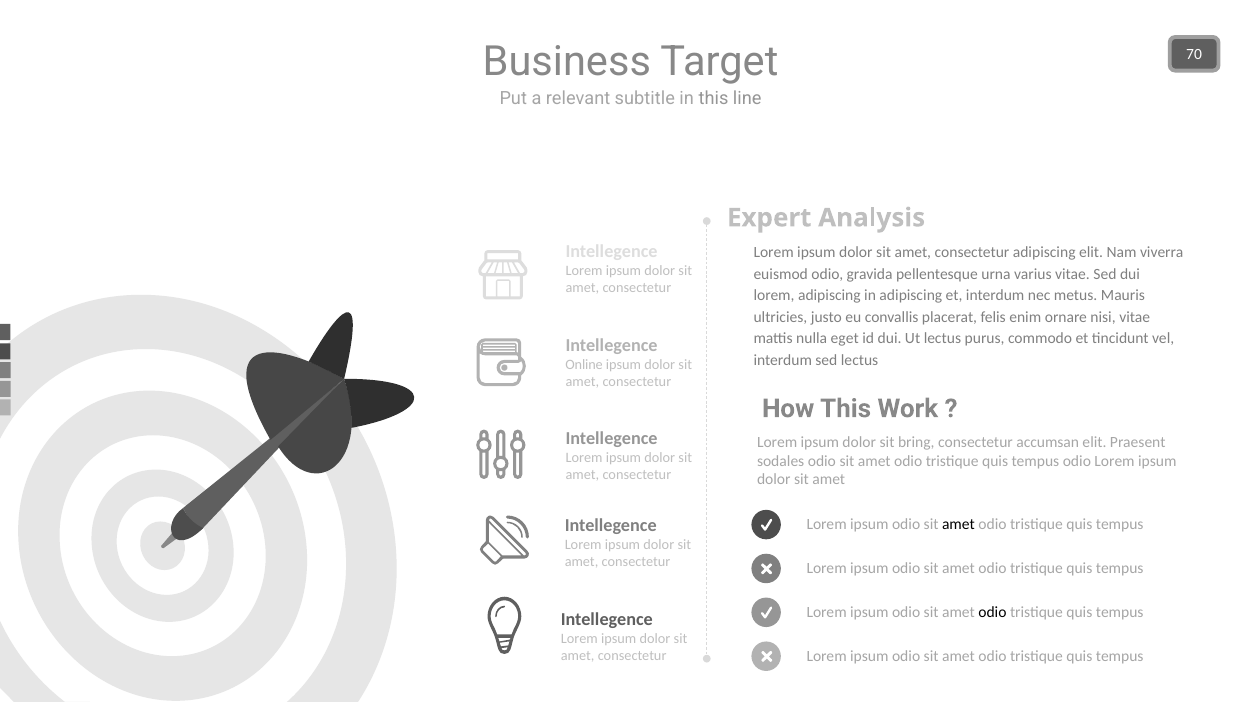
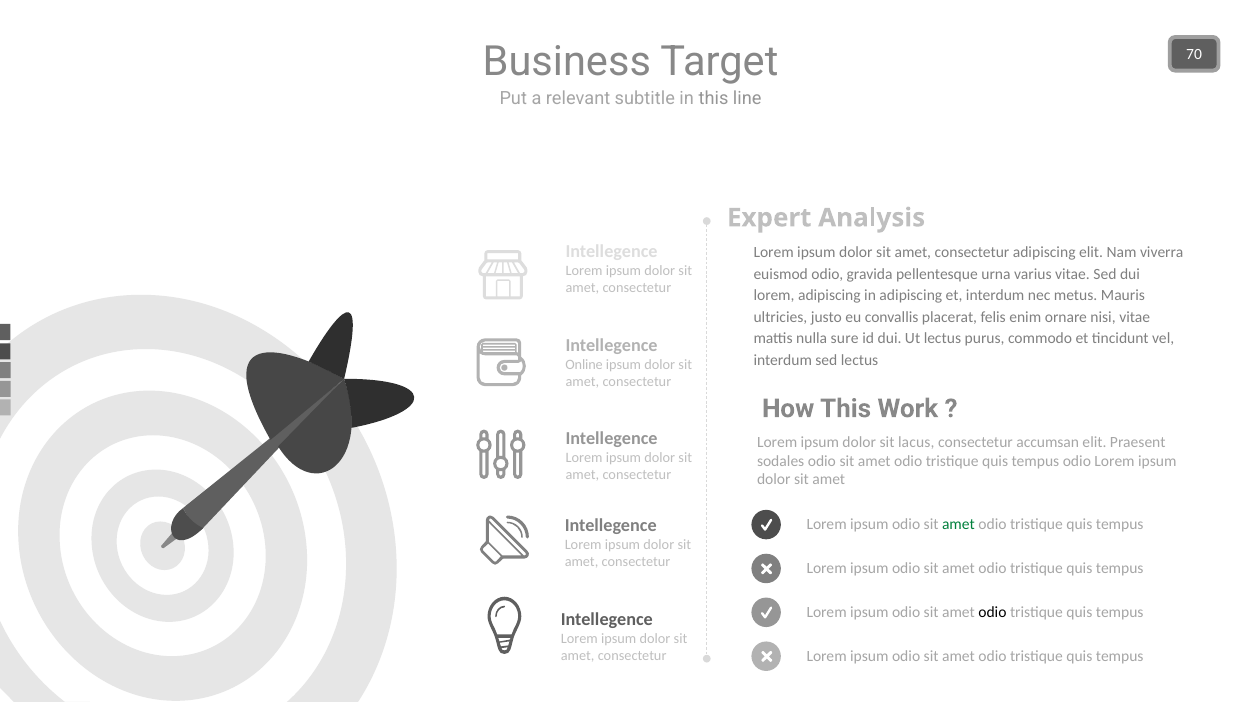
eget: eget -> sure (845, 338)
bring: bring -> lacus (916, 442)
amet colour: black -> green (958, 524)
